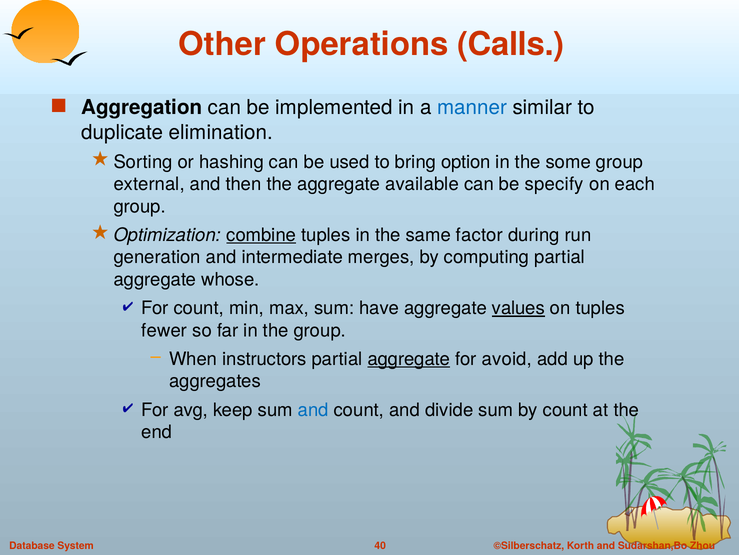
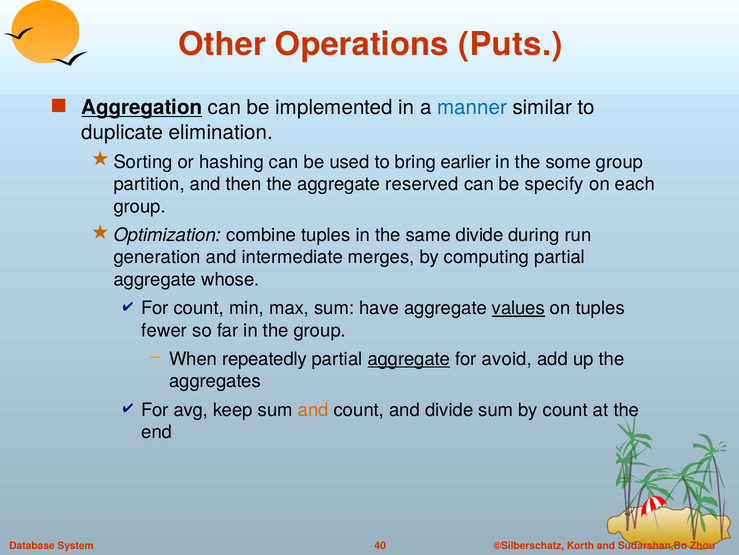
Calls: Calls -> Puts (510, 44)
Aggregation underline: none -> present (142, 108)
option: option -> earlier (466, 162)
external: external -> partition (149, 184)
available: available -> reserved (422, 184)
combine underline: present -> none (261, 235)
same factor: factor -> divide (480, 235)
instructors: instructors -> repeatedly (265, 359)
and colour: blue -> orange (313, 409)
